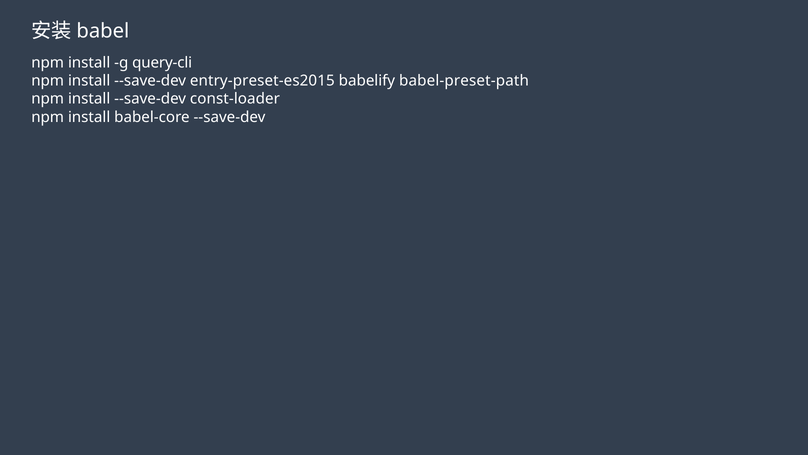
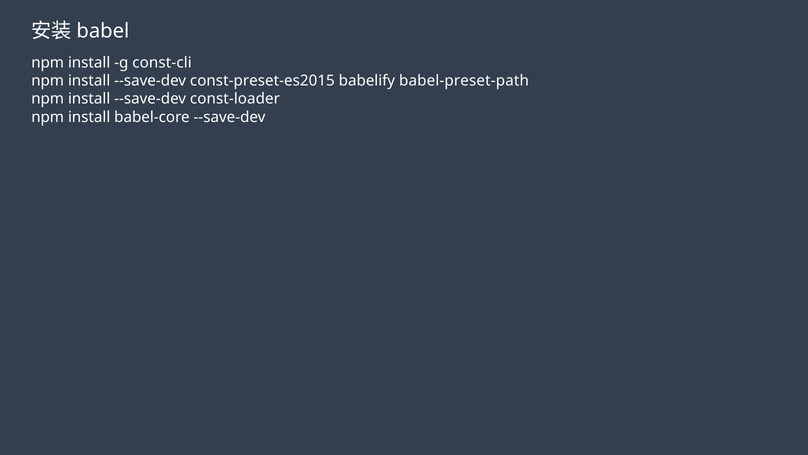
query-cli: query-cli -> const-cli (162, 63)
entry-preset-es2015: entry-preset-es2015 -> const-preset-es2015 (262, 81)
